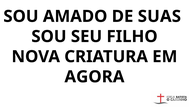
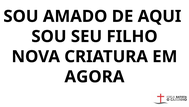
SUAS: SUAS -> AQUI (160, 16)
